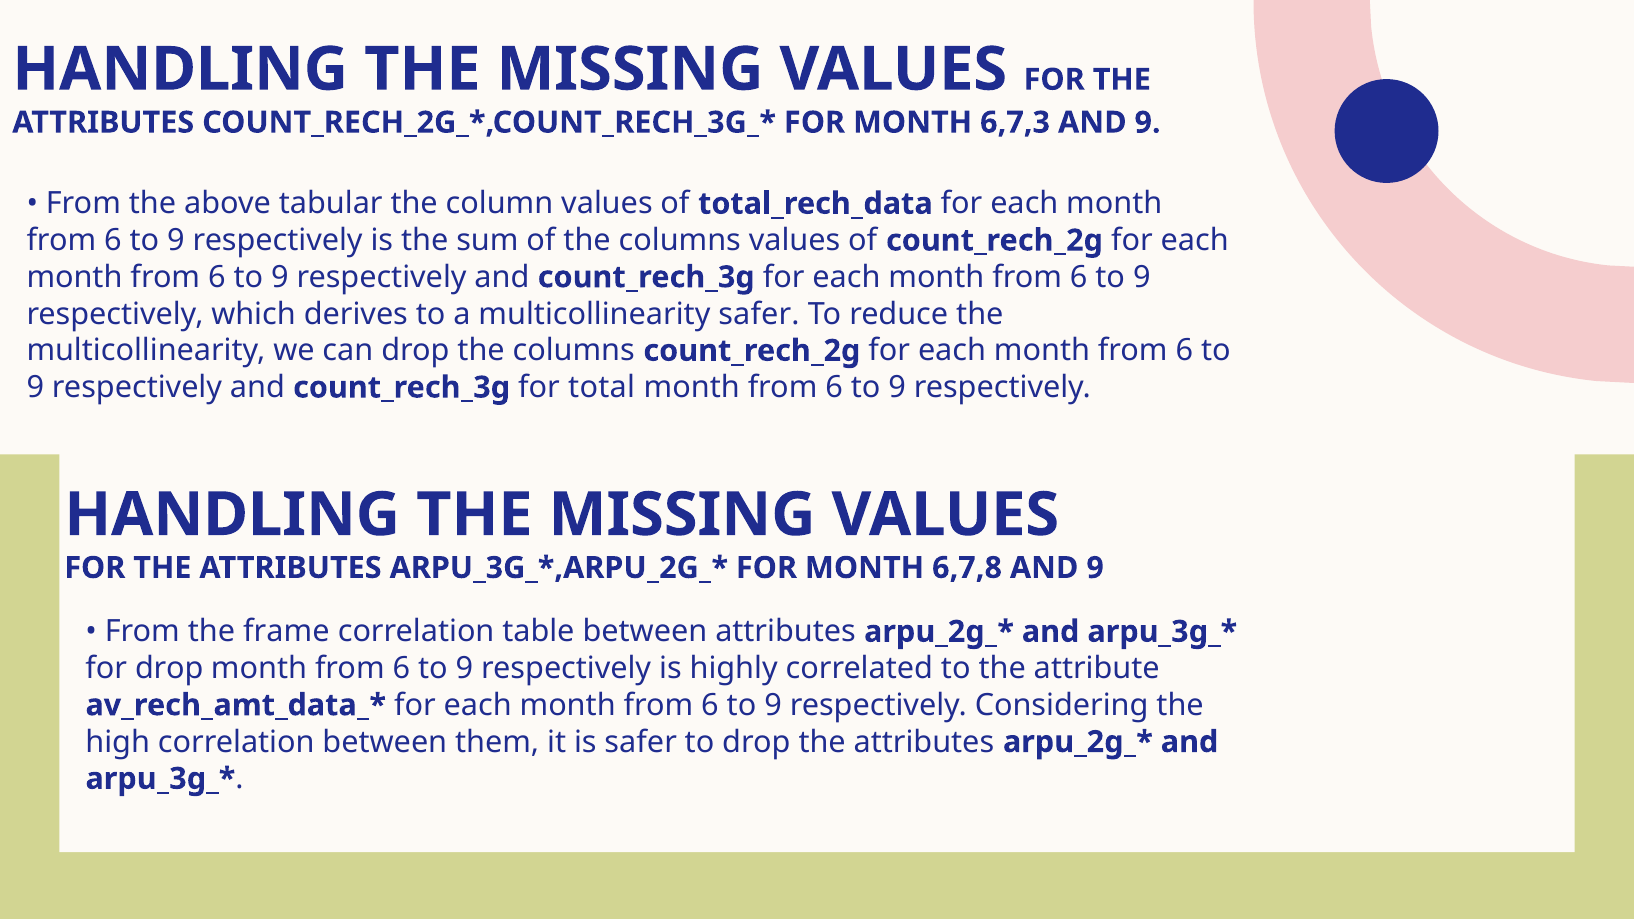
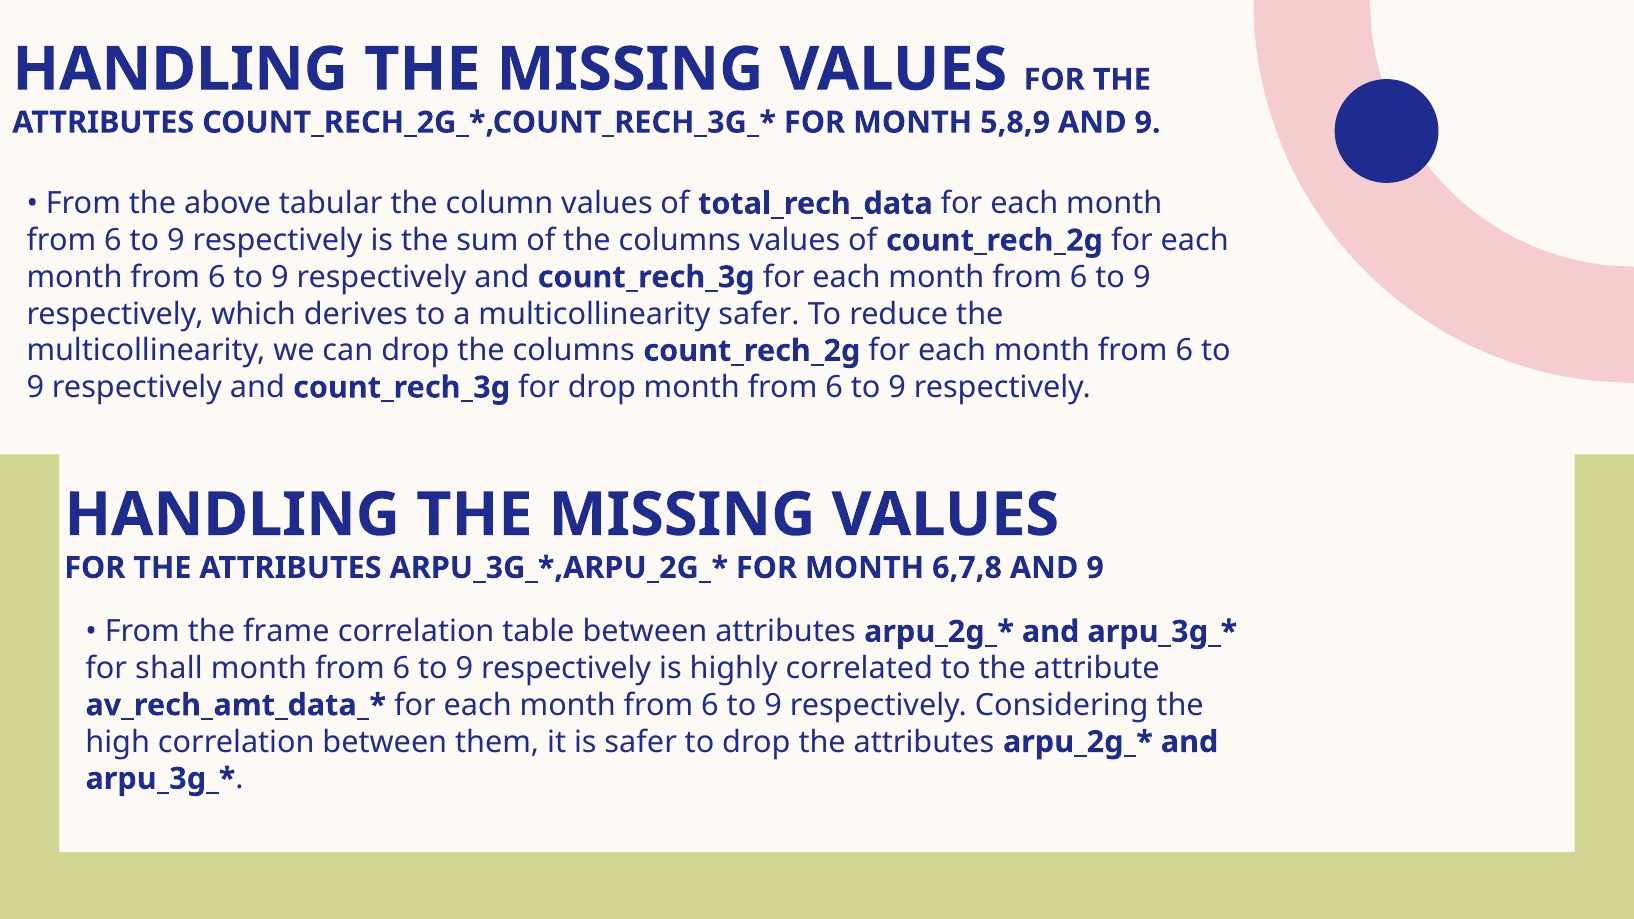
6,7,3: 6,7,3 -> 5,8,9 (1015, 123)
for total: total -> drop (602, 387)
for drop: drop -> shall (169, 668)
